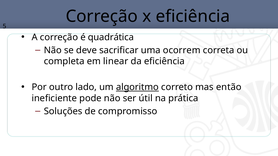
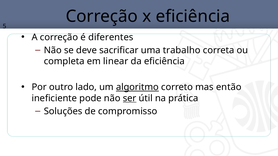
quadrática: quadrática -> diferentes (111, 37)
ocorrem: ocorrem -> trabalho (182, 50)
ser underline: none -> present (130, 98)
